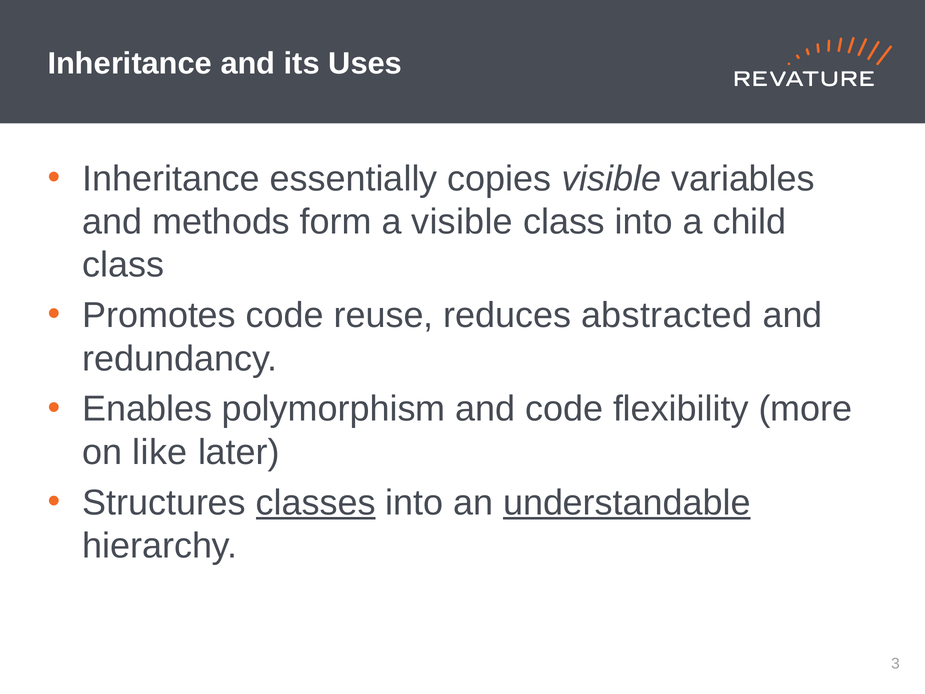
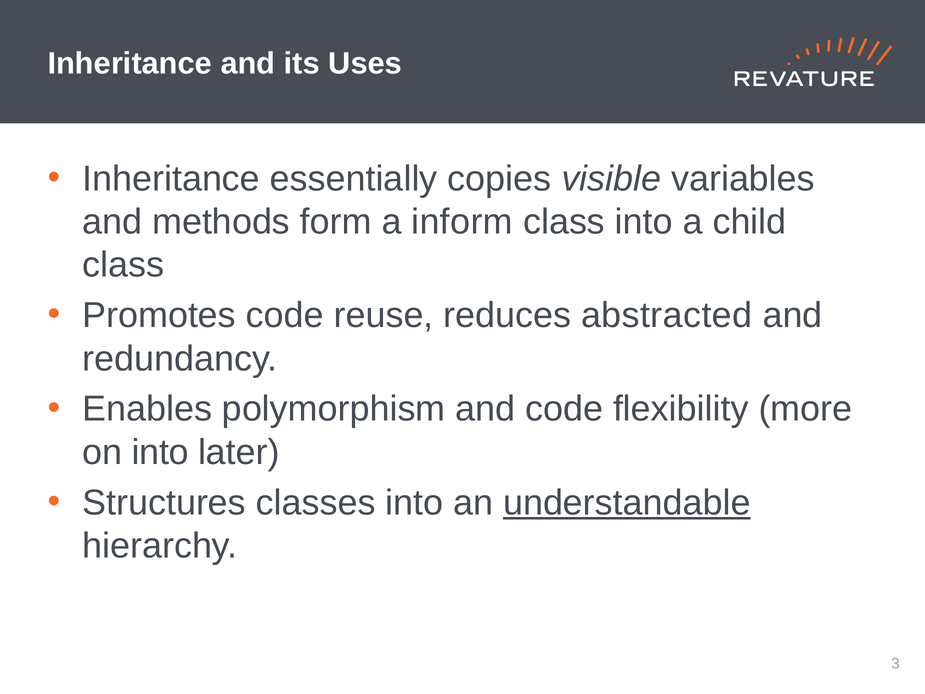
a visible: visible -> inform (462, 222)
on like: like -> into (160, 452)
classes underline: present -> none (316, 503)
